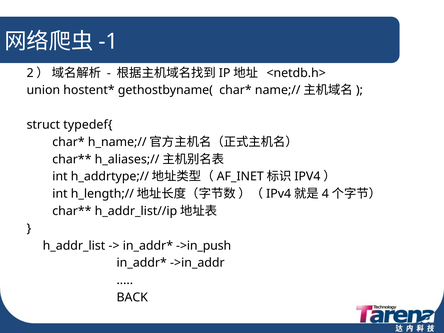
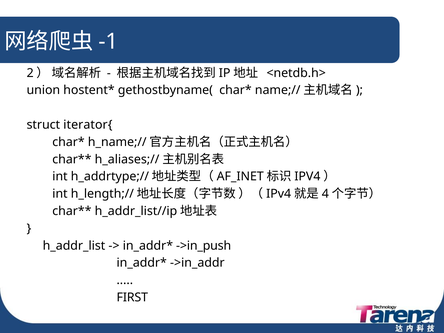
typedef{: typedef{ -> iterator{ (88, 125)
BACK: BACK -> FIRST (132, 297)
